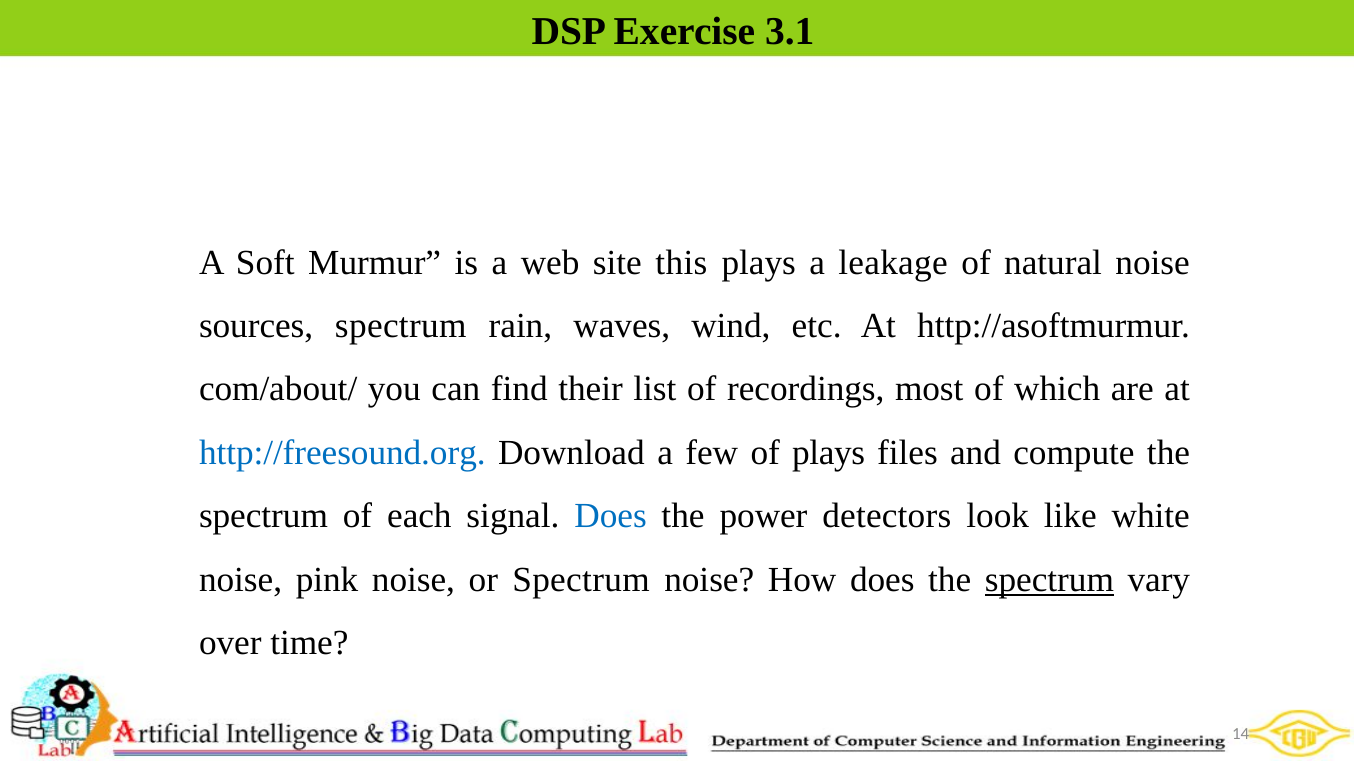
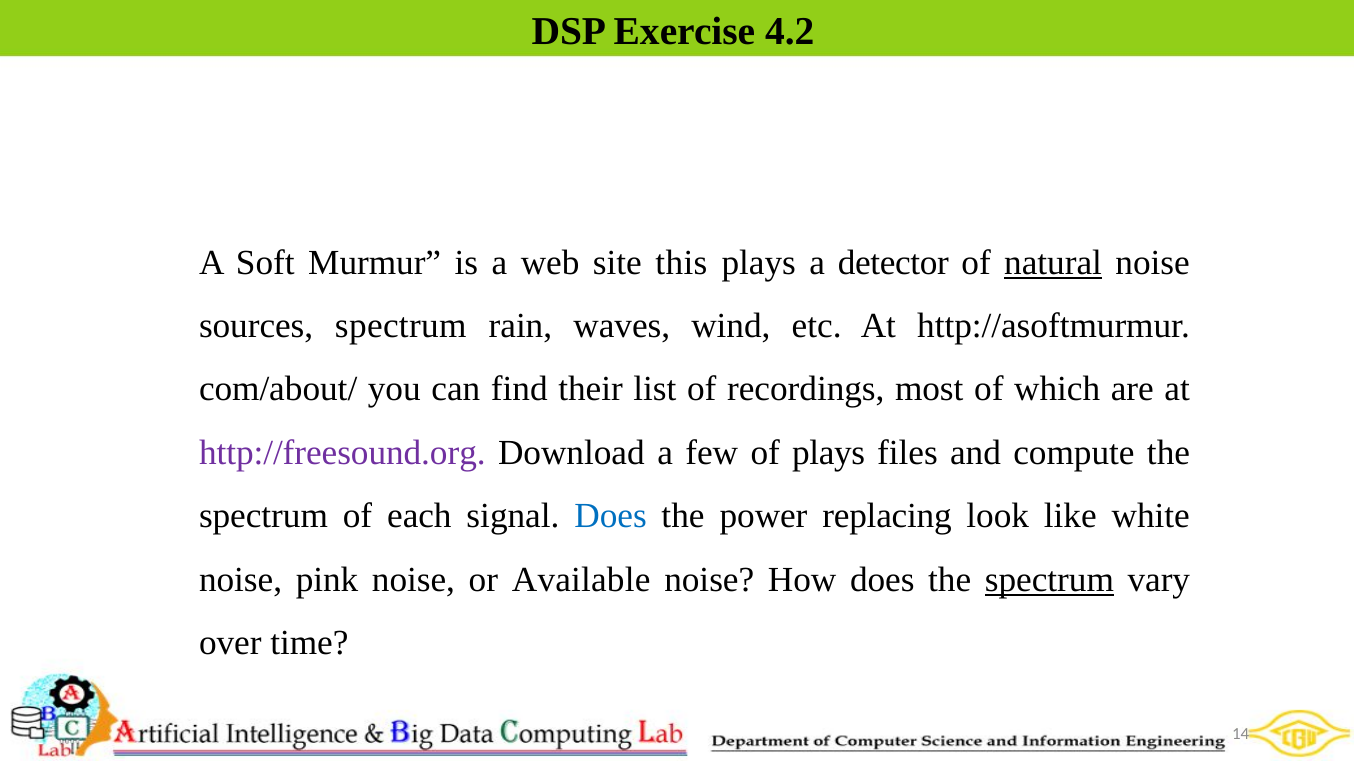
3.1: 3.1 -> 4.2 (790, 32)
leakage: leakage -> detector (893, 263)
natural underline: none -> present (1053, 263)
http://freesound.org colour: blue -> purple (342, 453)
detectors: detectors -> replacing (887, 517)
or Spectrum: Spectrum -> Available (581, 580)
